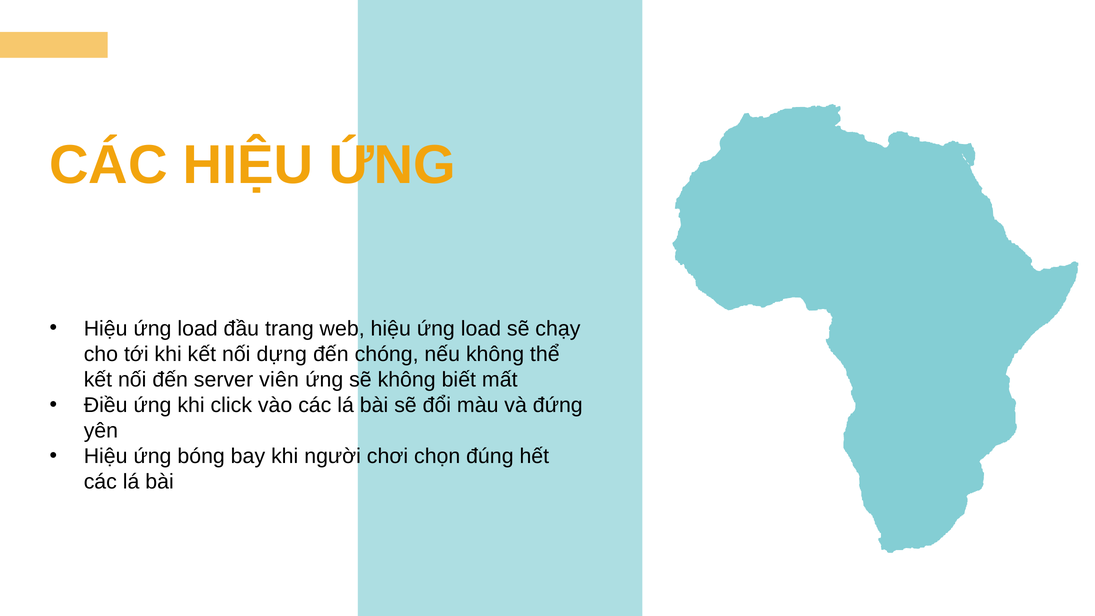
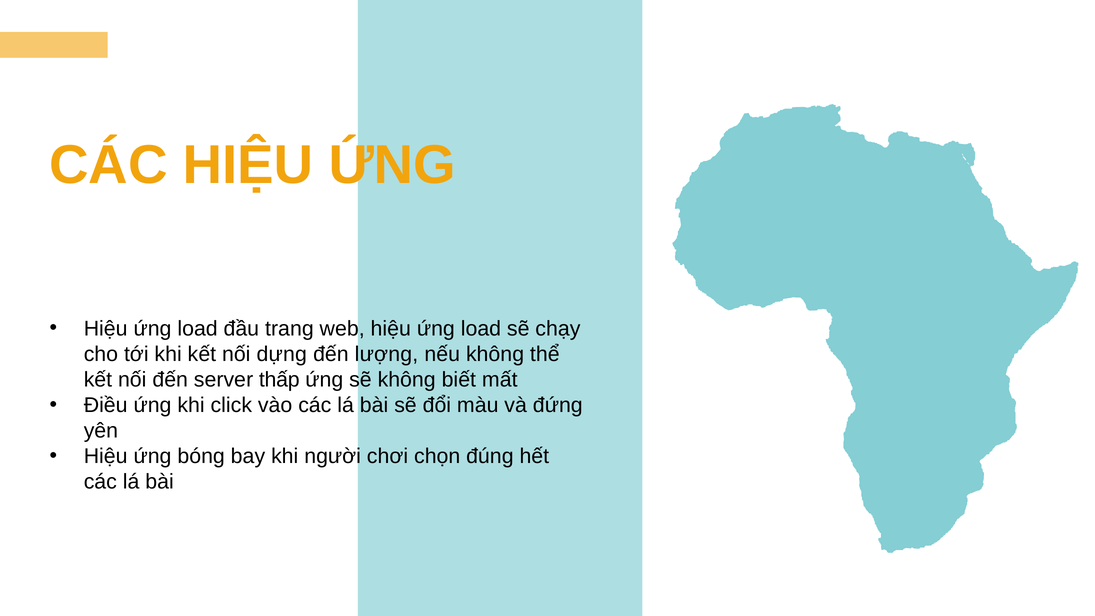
chóng: chóng -> lượng (386, 354)
viên: viên -> thấp (279, 380)
